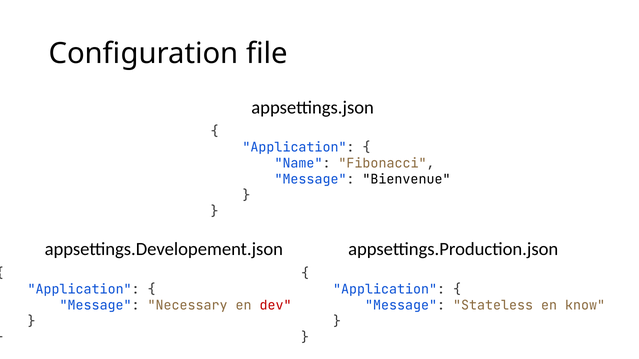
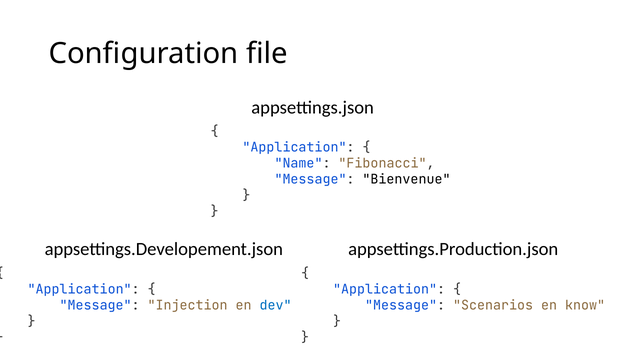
Necessary: Necessary -> Injection (188, 306)
dev colour: red -> blue (276, 306)
Stateless: Stateless -> Scenarios (493, 306)
